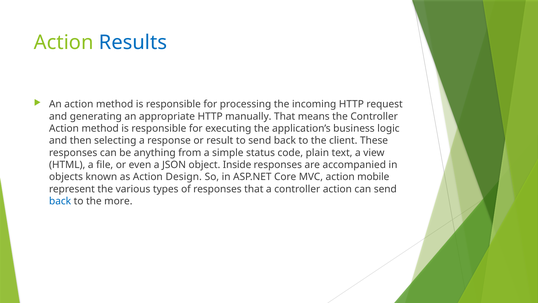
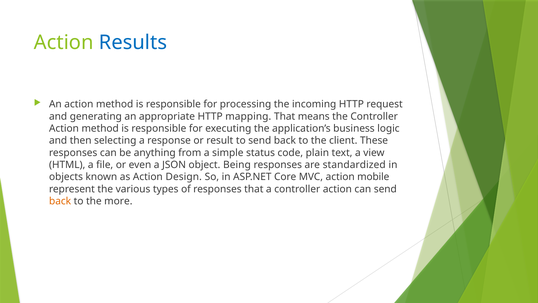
manually: manually -> mapping (248, 116)
Inside: Inside -> Being (237, 165)
accompanied: accompanied -> standardized (354, 165)
back colour: blue -> orange (60, 201)
